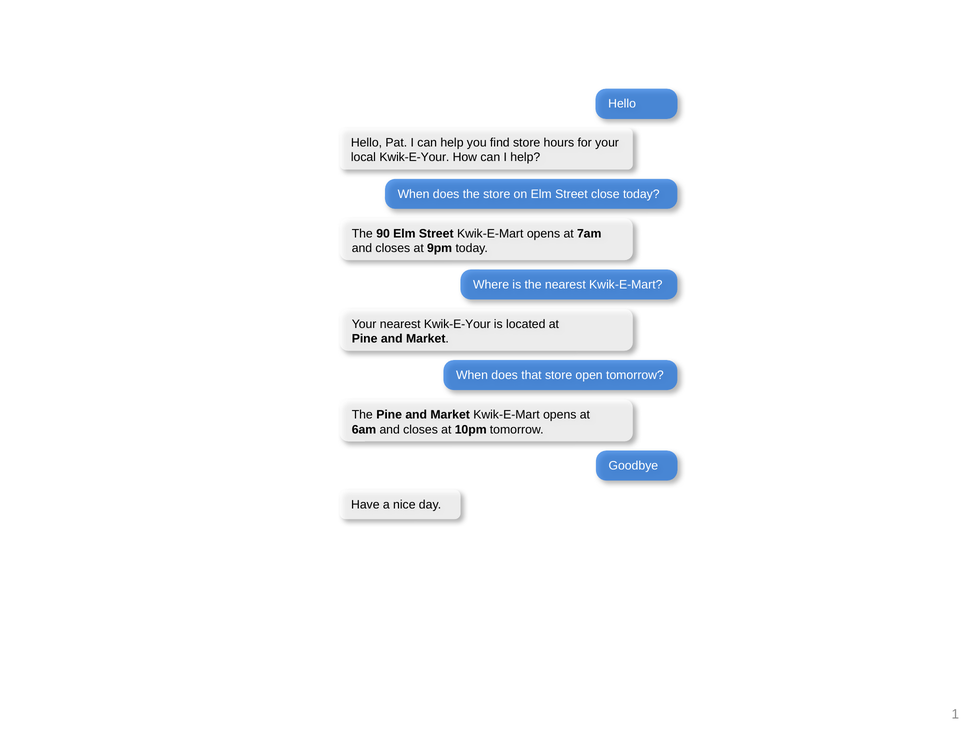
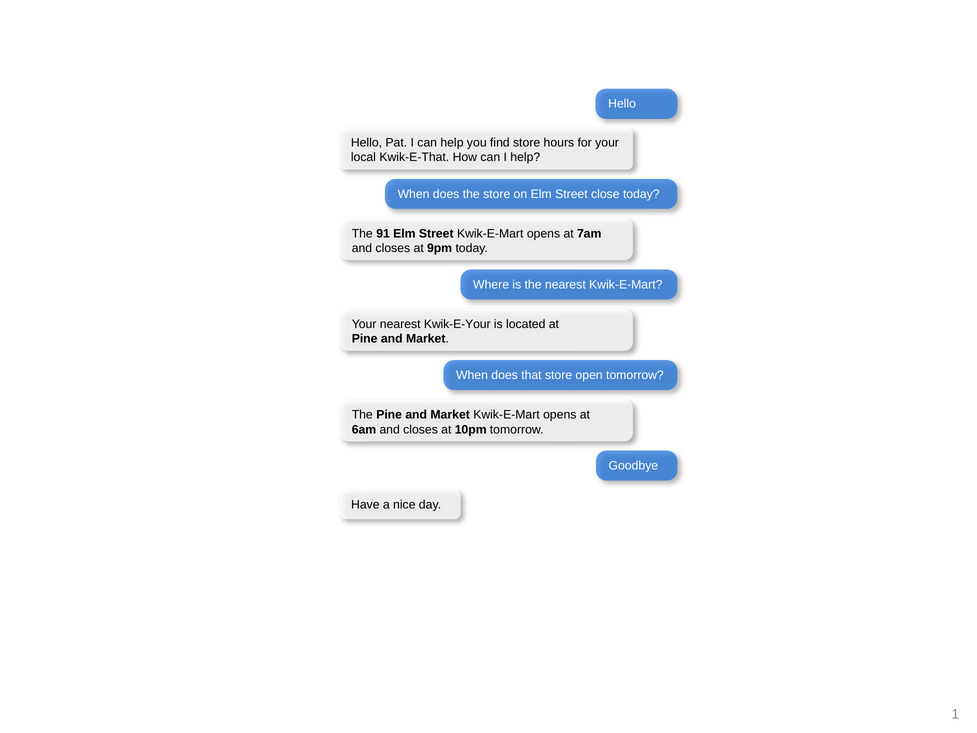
local Kwik-E-Your: Kwik-E-Your -> Kwik-E-That (414, 157)
90: 90 -> 91 (383, 234)
